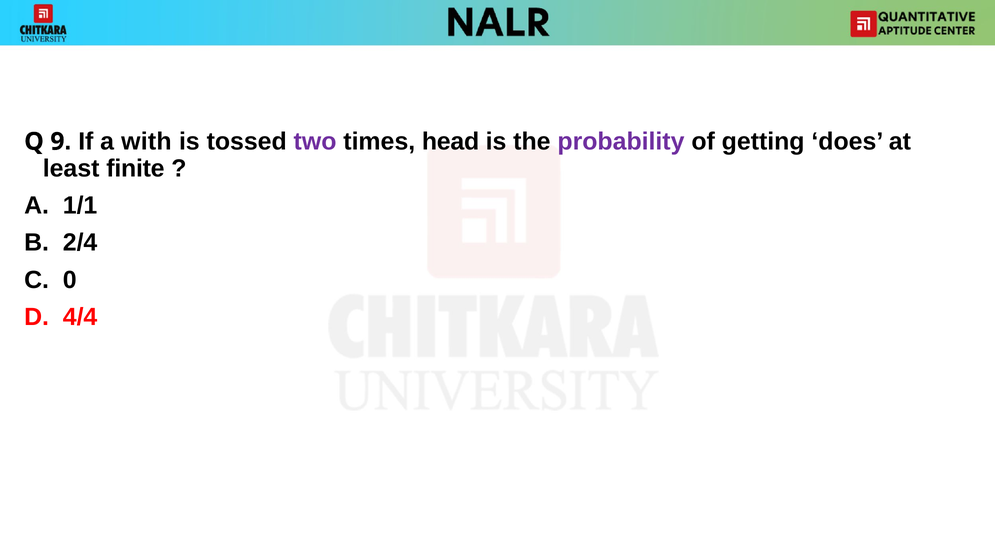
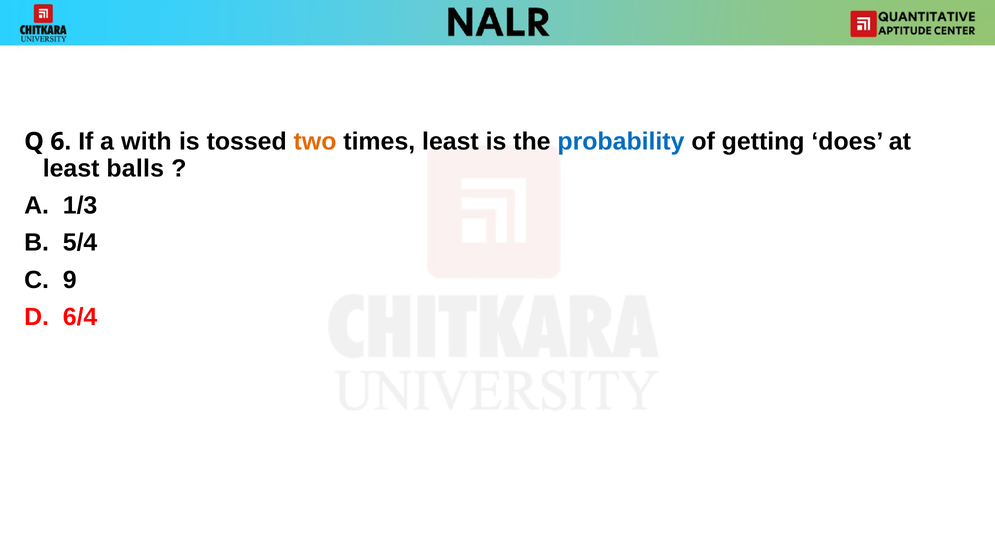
9: 9 -> 6 (57, 142)
two colour: purple -> orange (315, 142)
times head: head -> least (450, 142)
probability colour: purple -> blue (621, 142)
finite: finite -> balls (135, 169)
1/1: 1/1 -> 1/3 (80, 206)
2/4: 2/4 -> 5/4 (80, 243)
0: 0 -> 9 (70, 280)
4/4: 4/4 -> 6/4 (80, 317)
